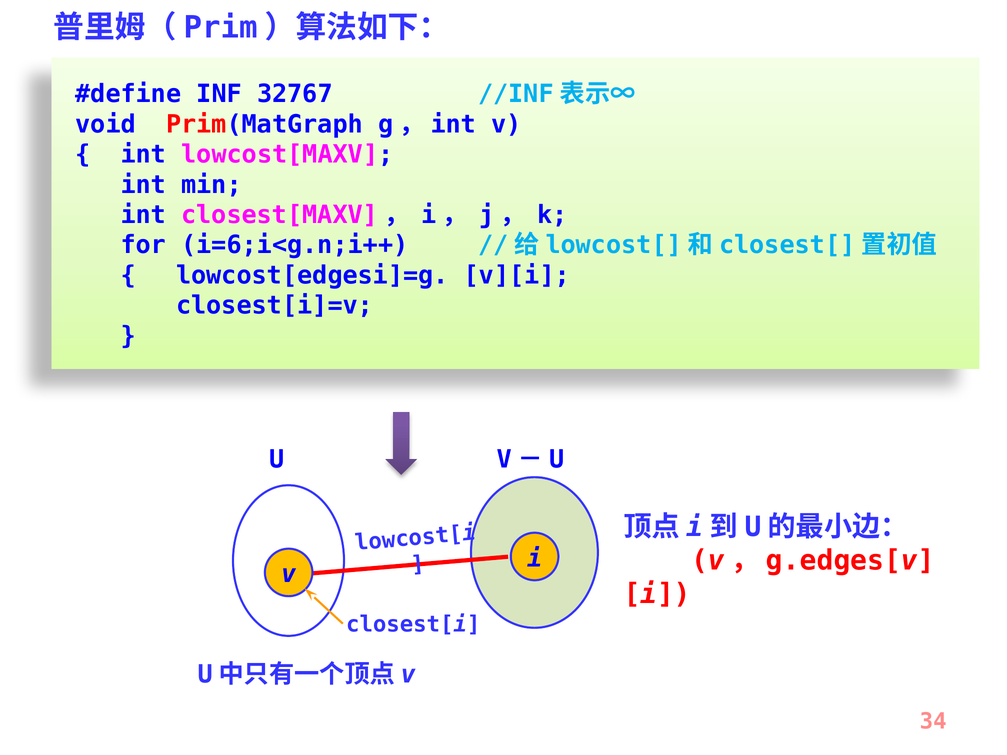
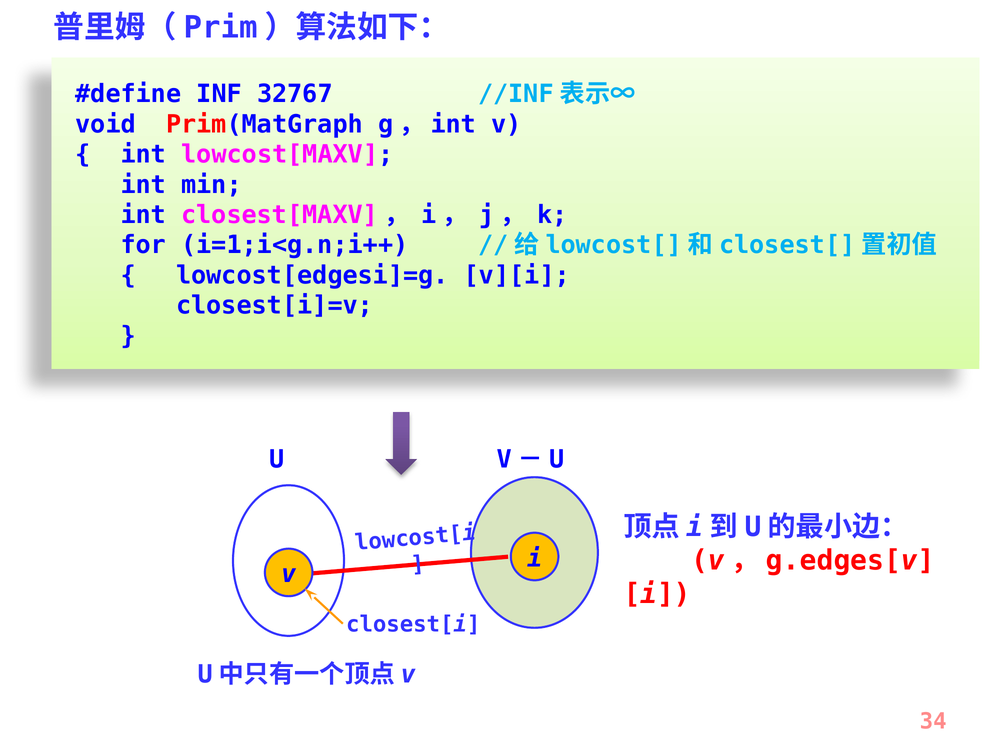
i=6;i<g.n;i++: i=6;i<g.n;i++ -> i=1;i<g.n;i++ (295, 245)
